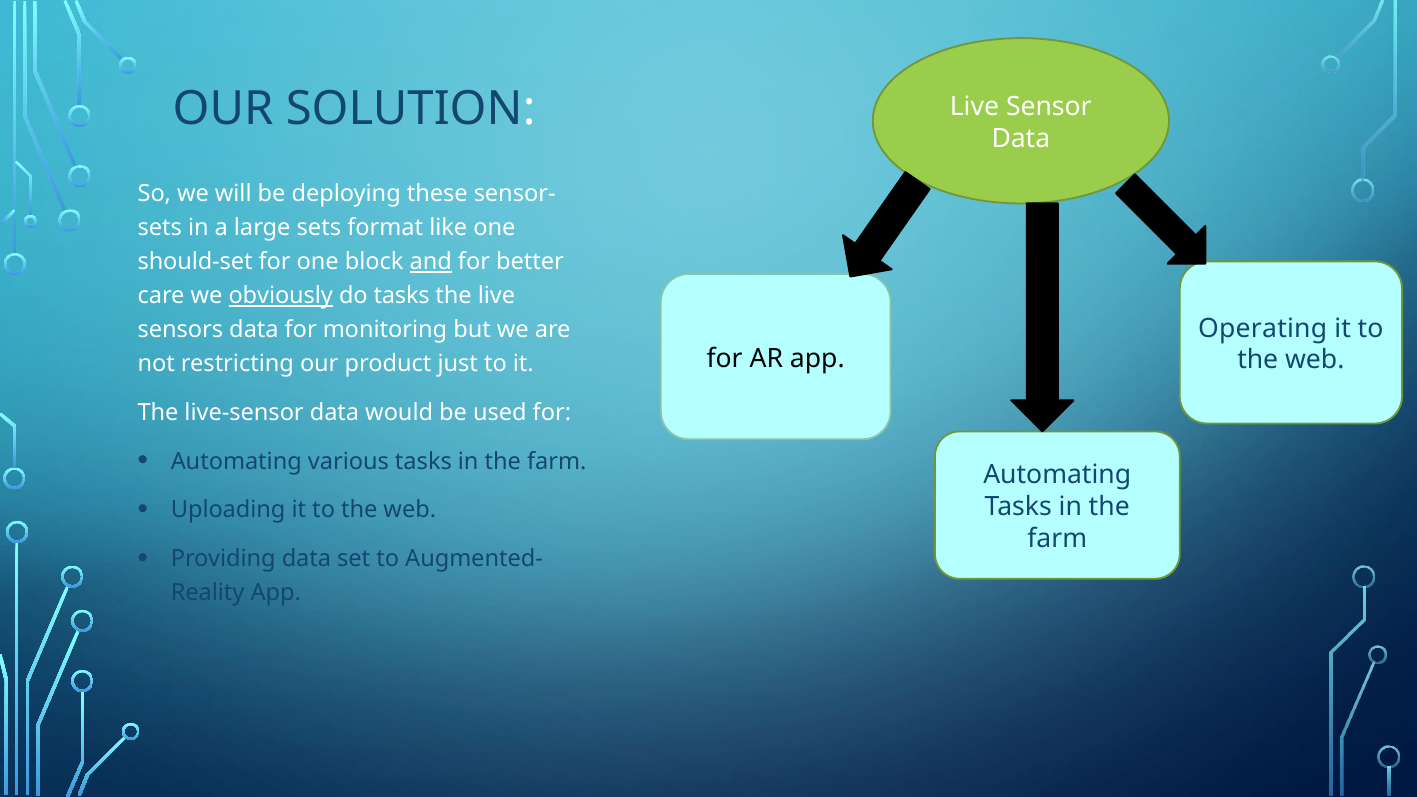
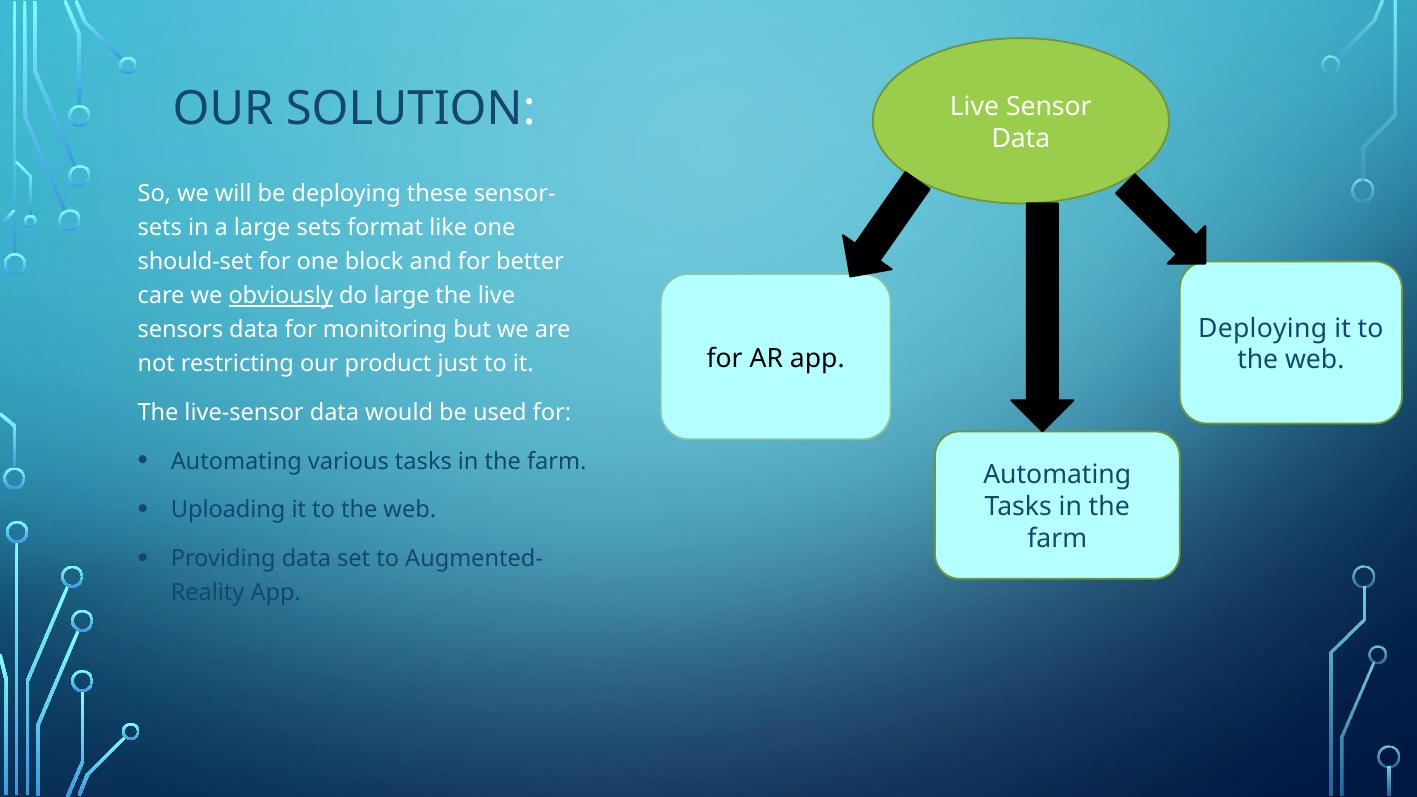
and underline: present -> none (431, 262)
do tasks: tasks -> large (402, 296)
Operating: Operating -> Deploying (1263, 328)
